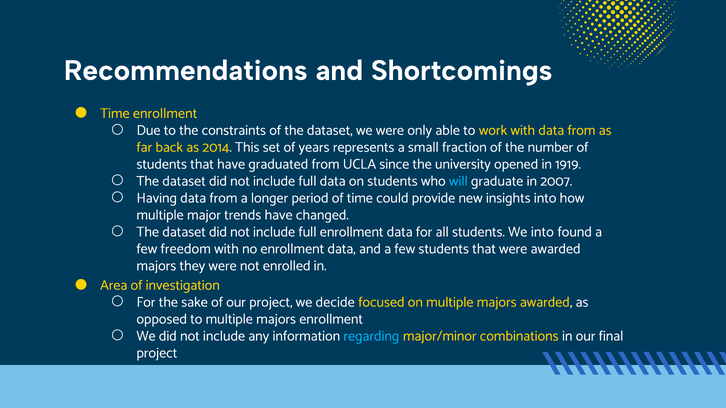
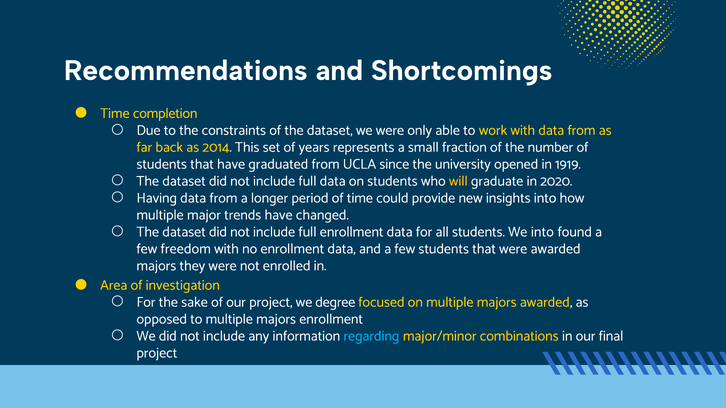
Time enrollment: enrollment -> completion (165, 113)
will colour: light blue -> yellow (458, 181)
2007: 2007 -> 2020 (556, 181)
decide: decide -> degree (335, 302)
